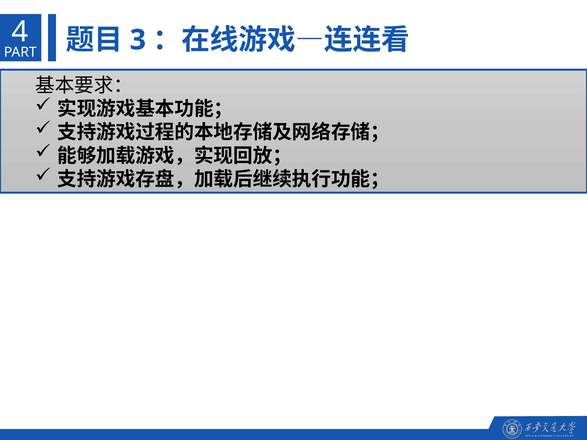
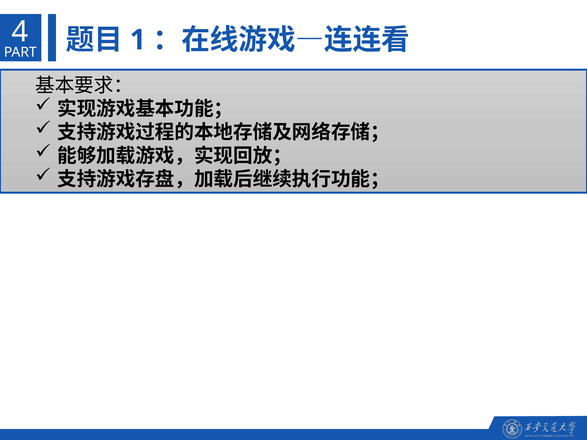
3: 3 -> 1 (138, 40)
